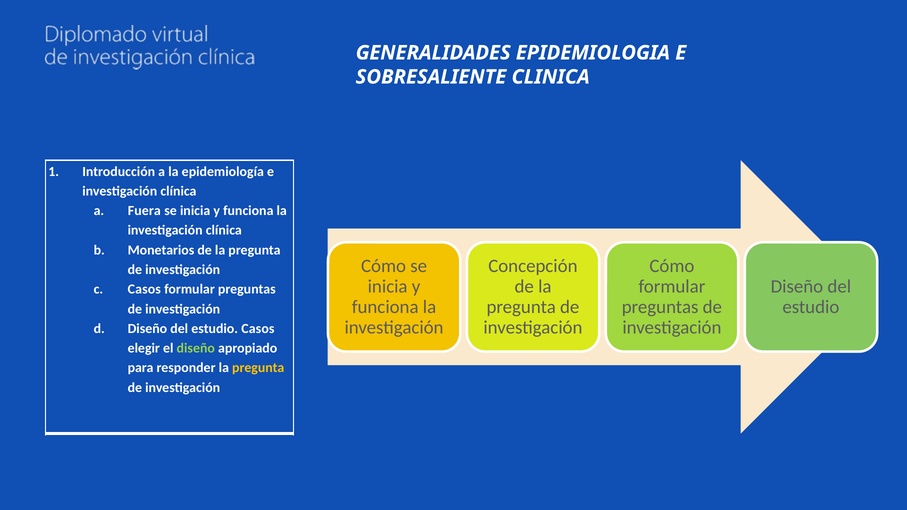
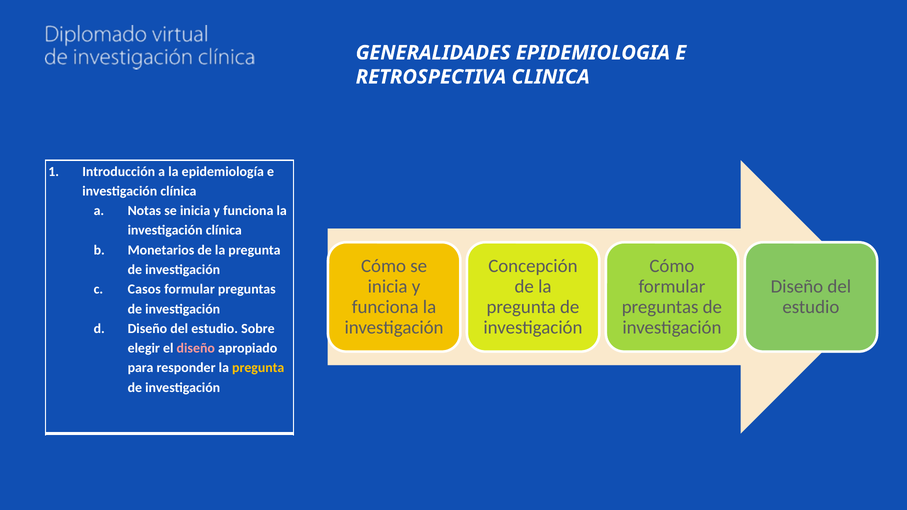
SOBRESALIENTE: SOBRESALIENTE -> RETROSPECTIVA (431, 77)
Fuera: Fuera -> Notas (144, 211)
estudio Casos: Casos -> Sobre (258, 329)
diseño colour: light green -> pink (196, 348)
